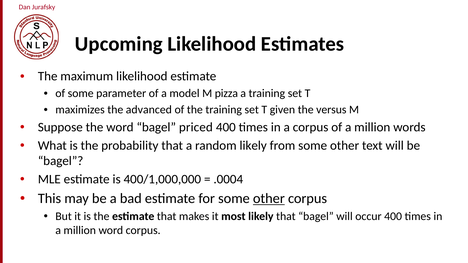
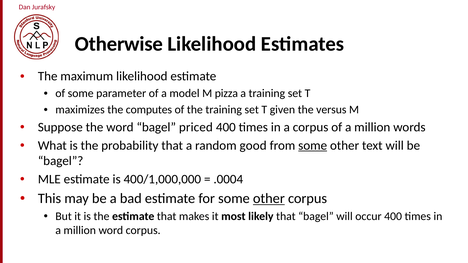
Upcoming: Upcoming -> Otherwise (119, 44)
advanced: advanced -> computes (149, 110)
random likely: likely -> good (253, 146)
some underline: none -> present (313, 146)
